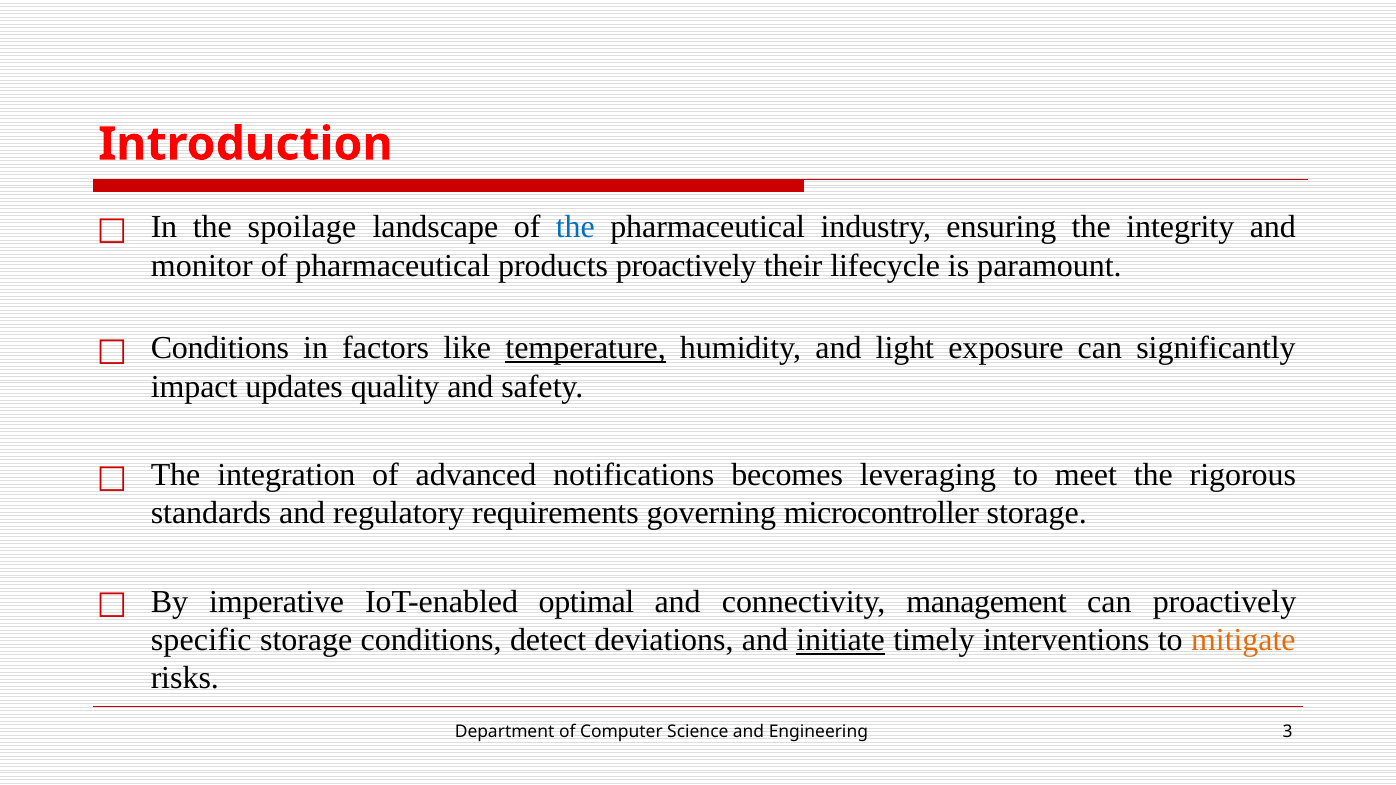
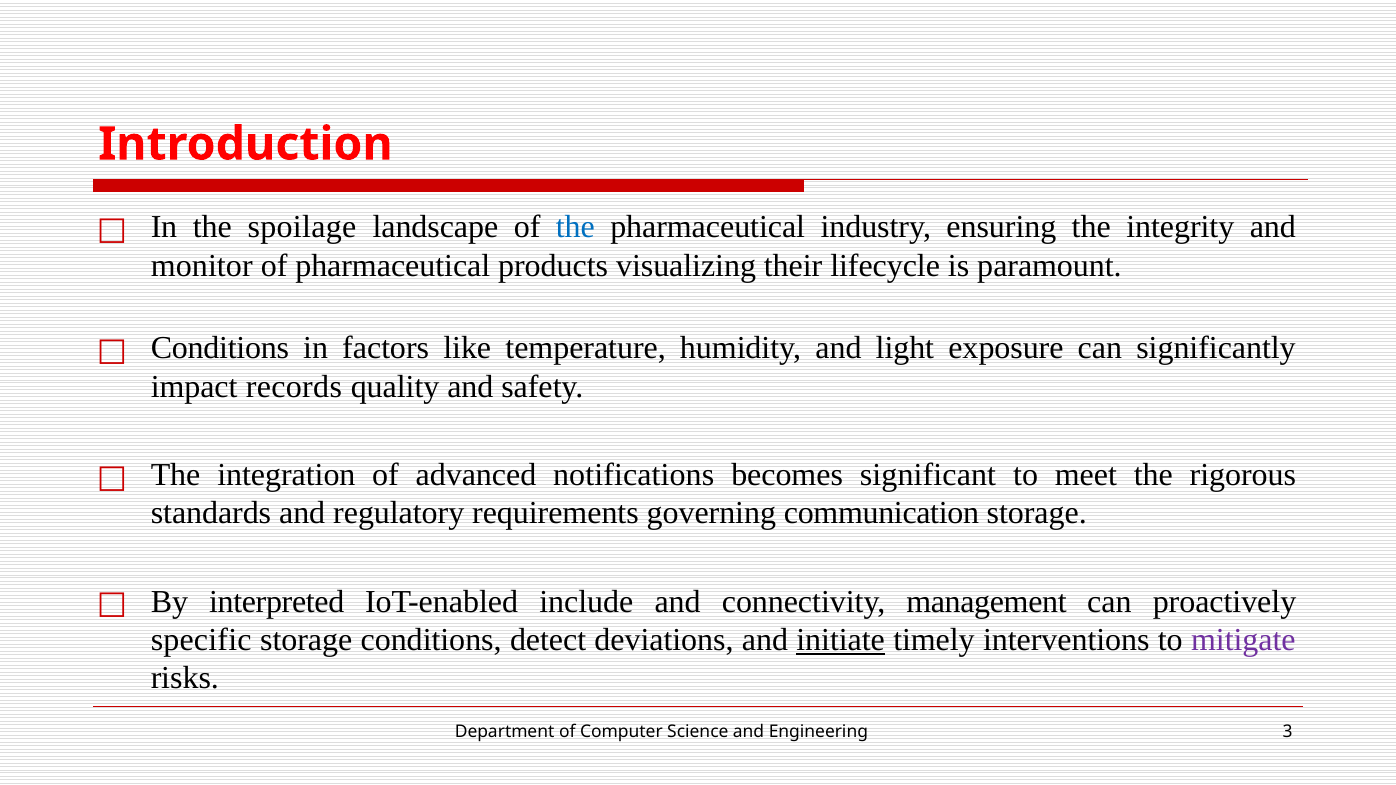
products proactively: proactively -> visualizing (686, 266)
temperature underline: present -> none (586, 348)
updates: updates -> records (294, 387)
leveraging: leveraging -> significant (928, 475)
microcontroller: microcontroller -> communication (881, 513)
imperative: imperative -> interpreted (277, 602)
optimal: optimal -> include (586, 602)
mitigate colour: orange -> purple (1243, 640)
